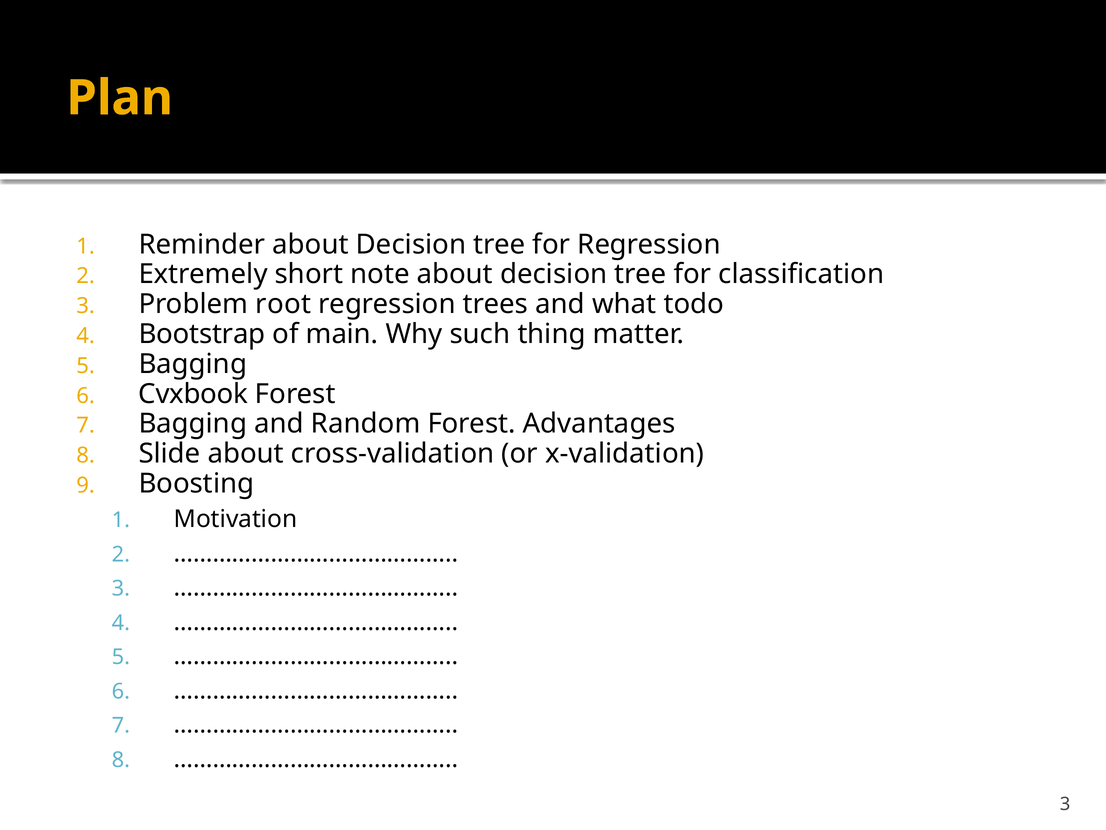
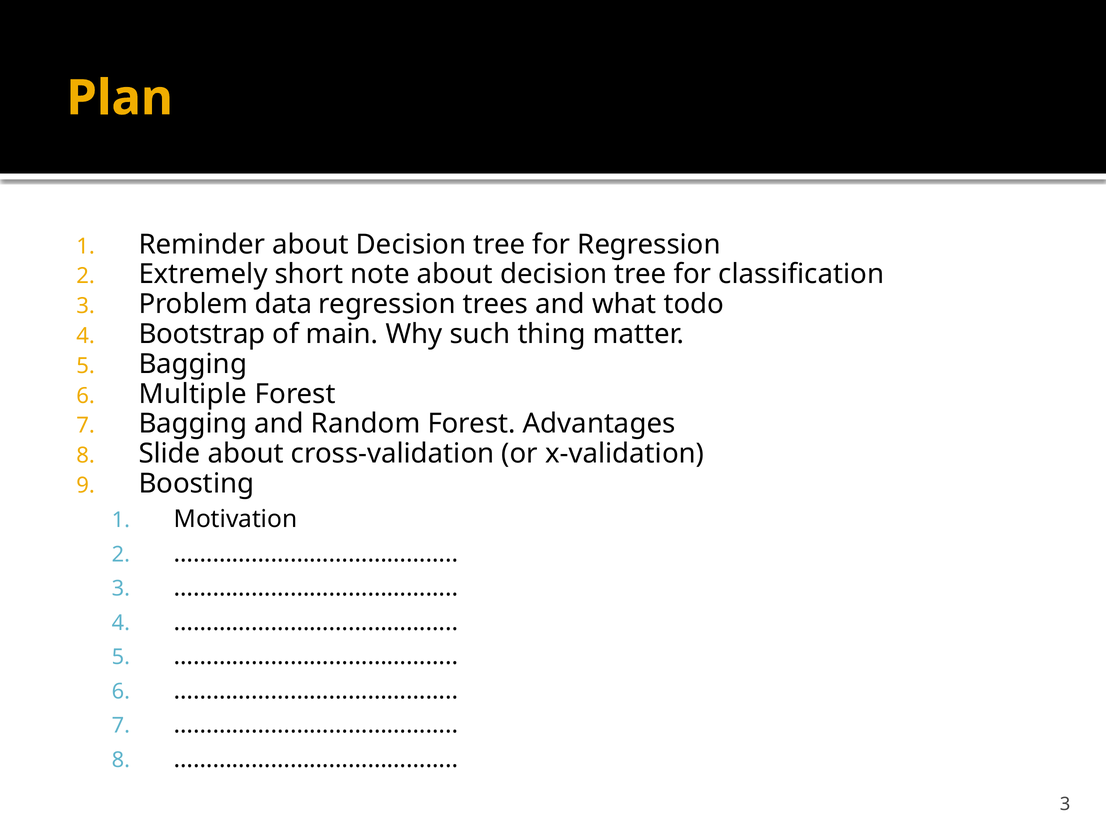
root: root -> data (284, 304)
Cvxbook: Cvxbook -> Multiple (193, 394)
